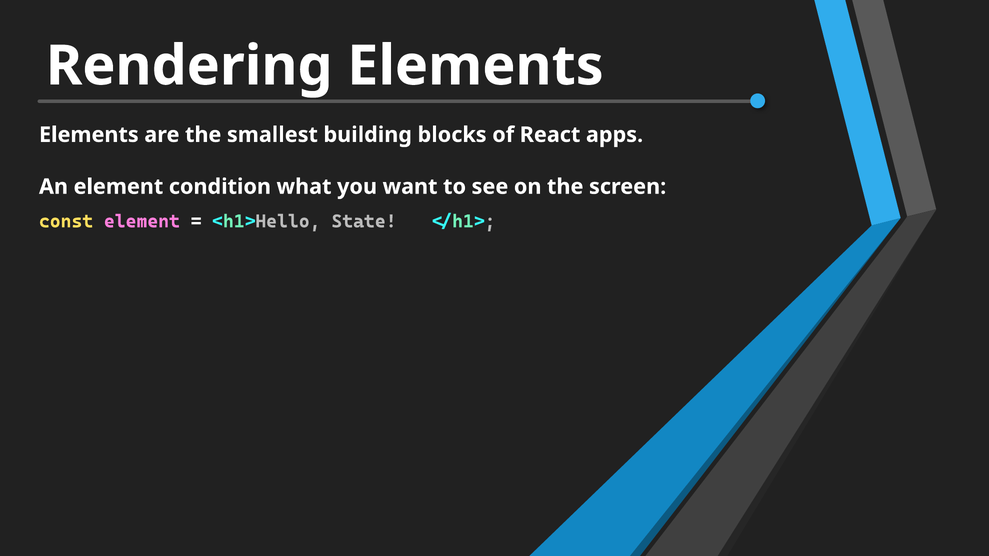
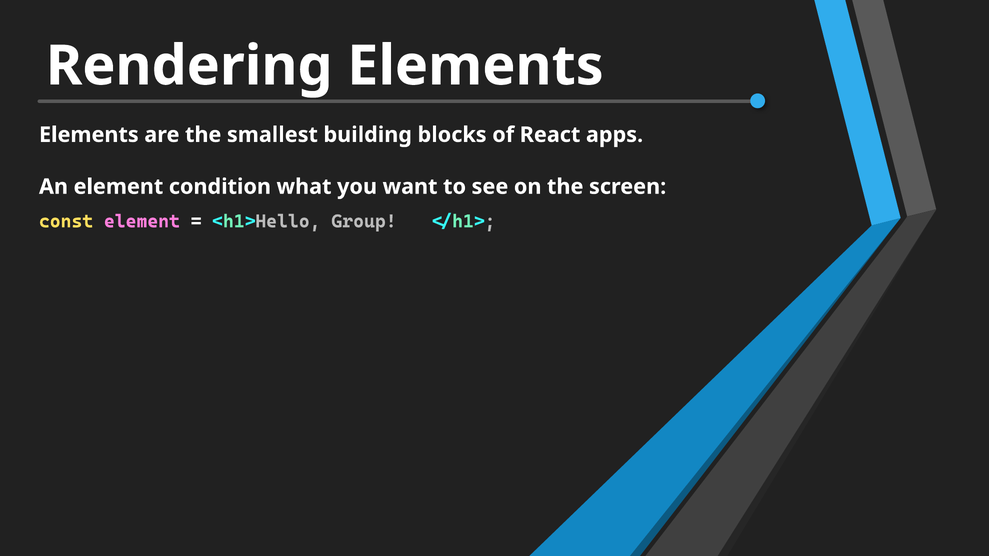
State: State -> Group (364, 221)
